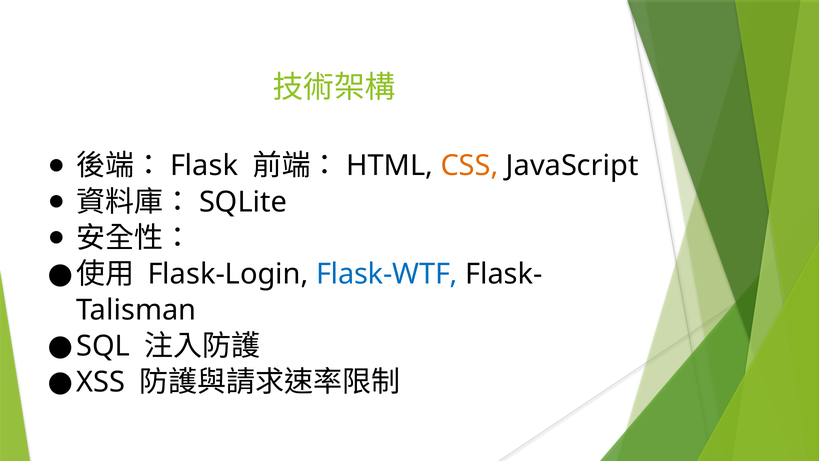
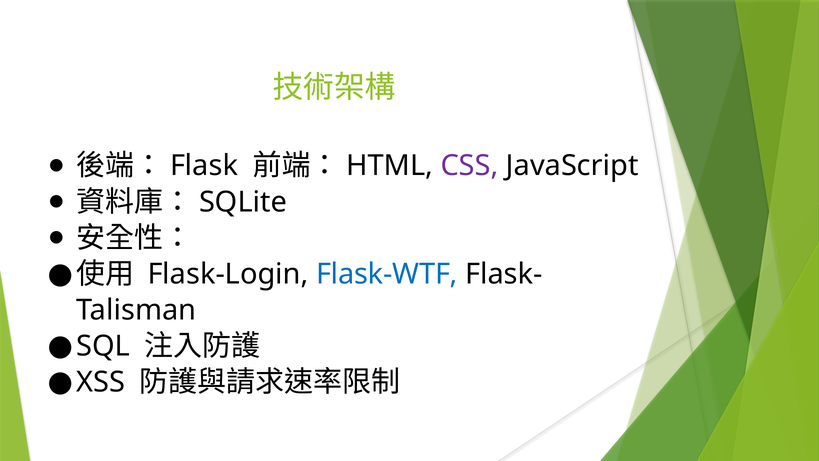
CSS colour: orange -> purple (470, 166)
